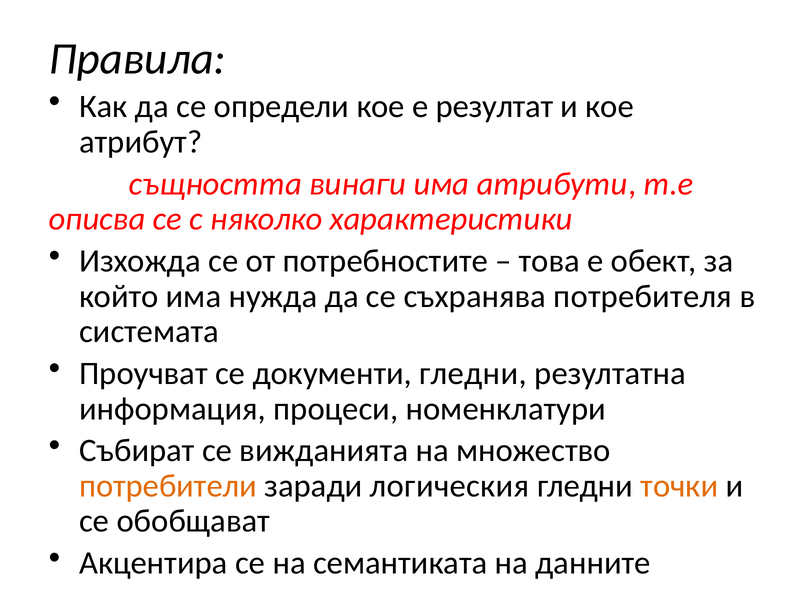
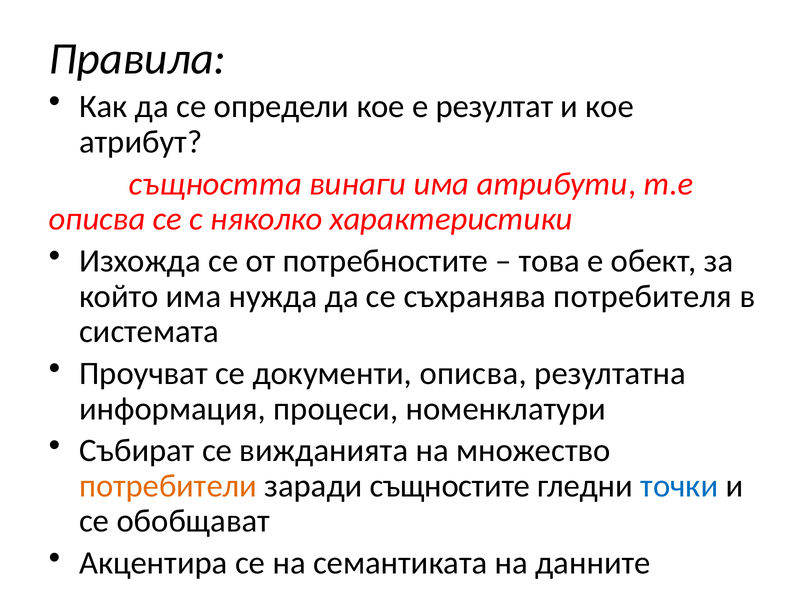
документи гледни: гледни -> описва (473, 373)
логическия: логическия -> същностите (450, 486)
точки colour: orange -> blue (679, 486)
